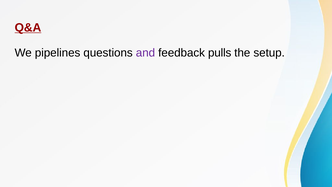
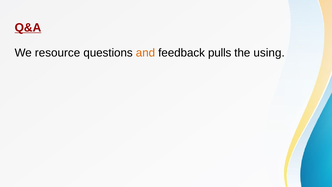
pipelines: pipelines -> resource (58, 53)
and colour: purple -> orange (145, 53)
setup: setup -> using (269, 53)
